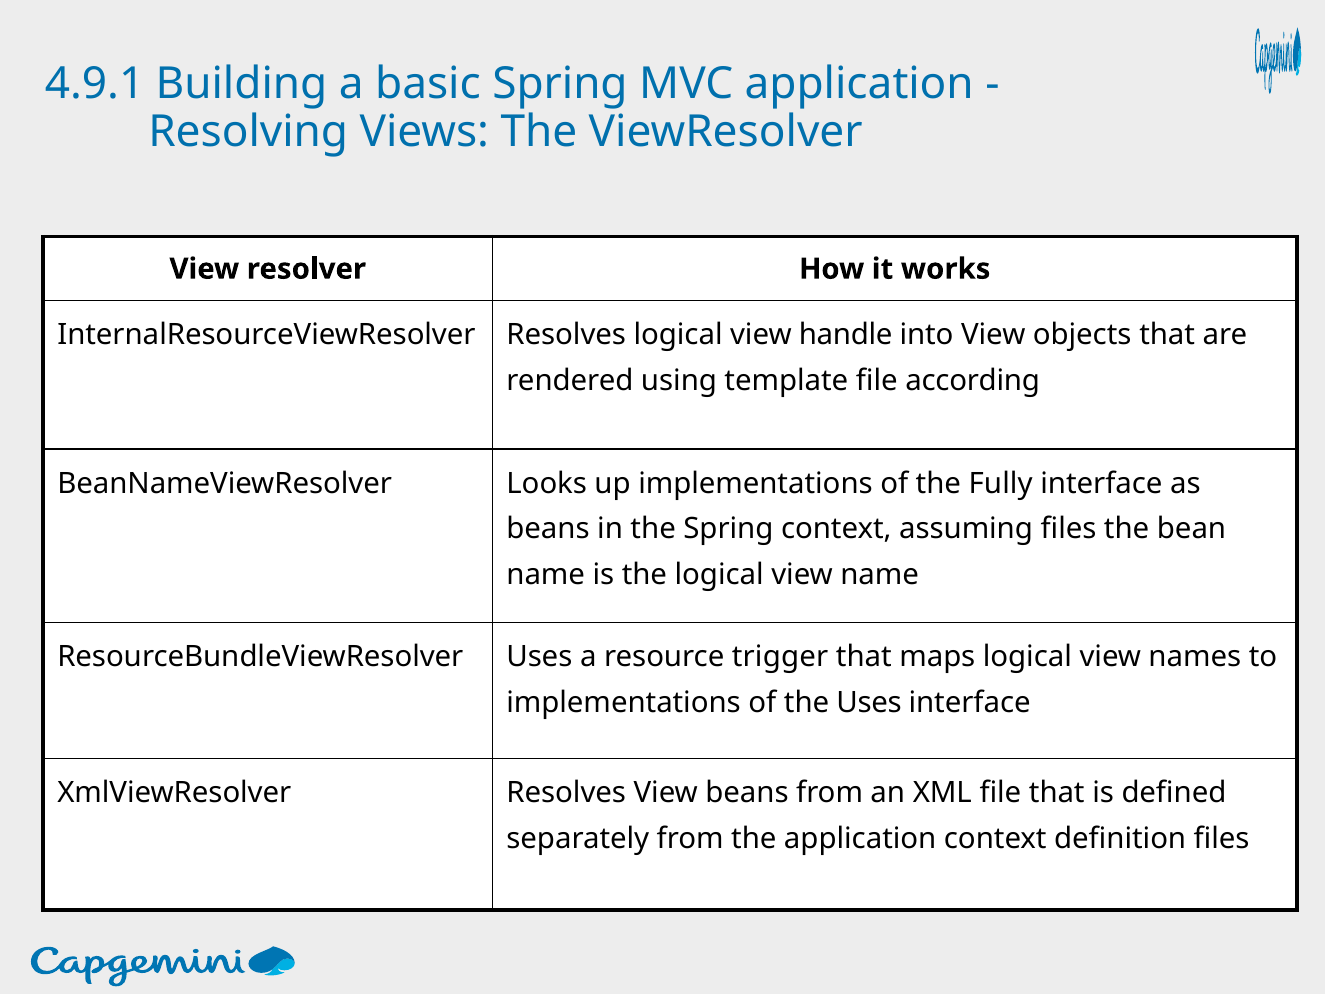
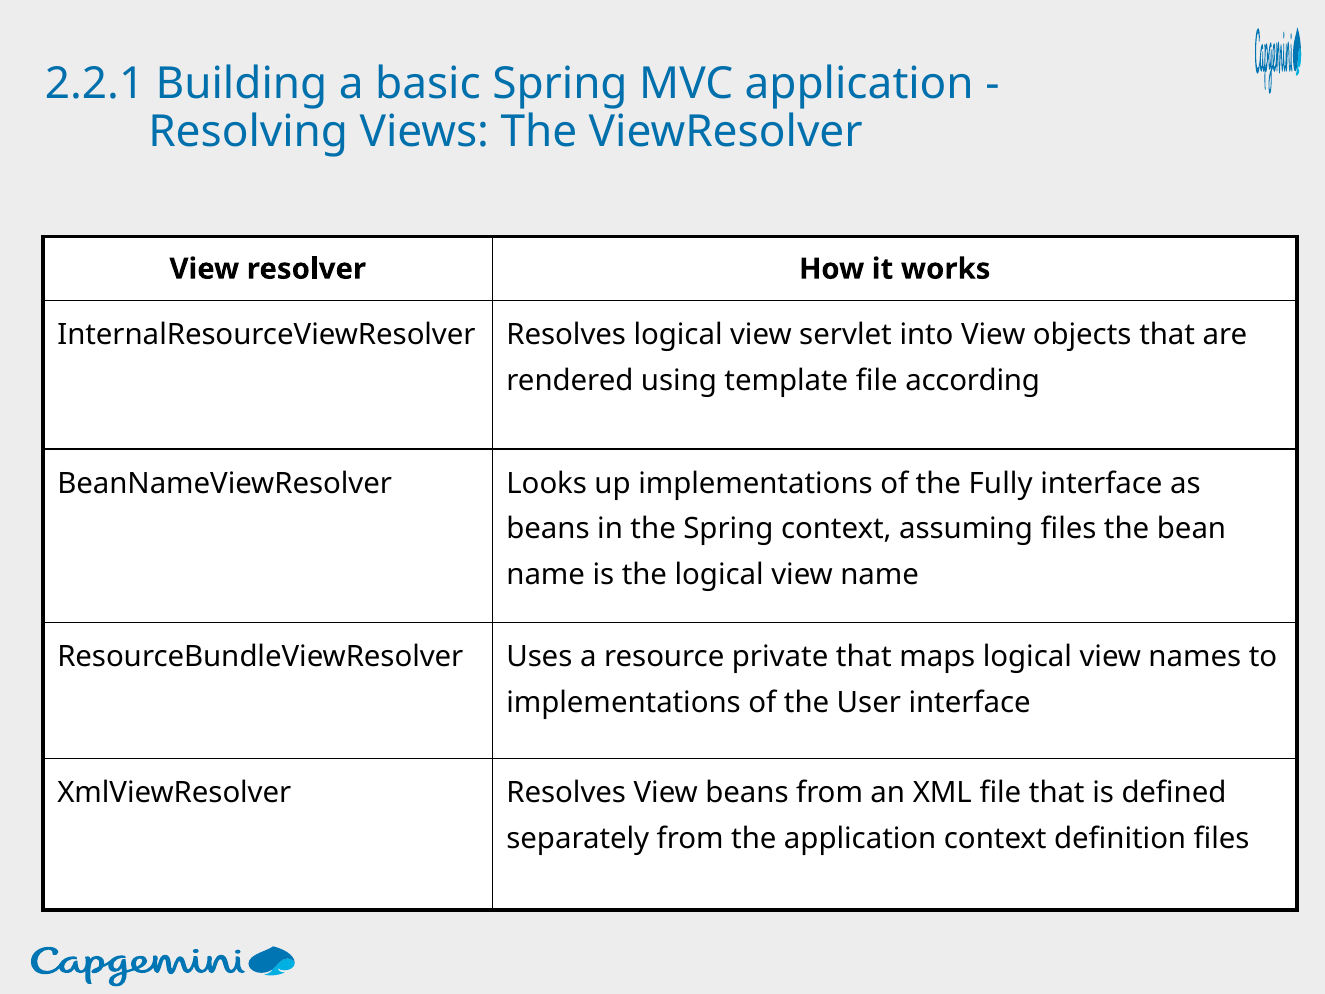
4.9.1: 4.9.1 -> 2.2.1 (95, 84)
handle: handle -> servlet (846, 335)
trigger: trigger -> private (780, 656)
the Uses: Uses -> User (869, 702)
